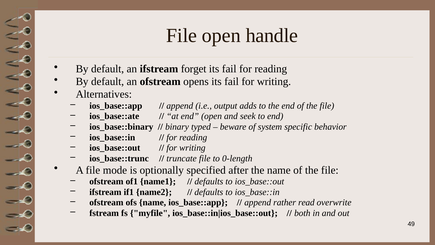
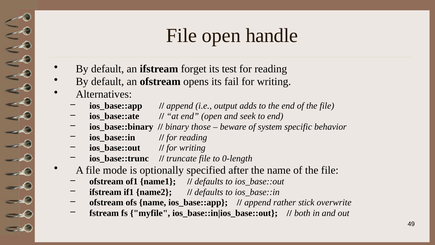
fail: fail -> test (229, 69)
typed: typed -> those (201, 127)
read: read -> stick (306, 202)
